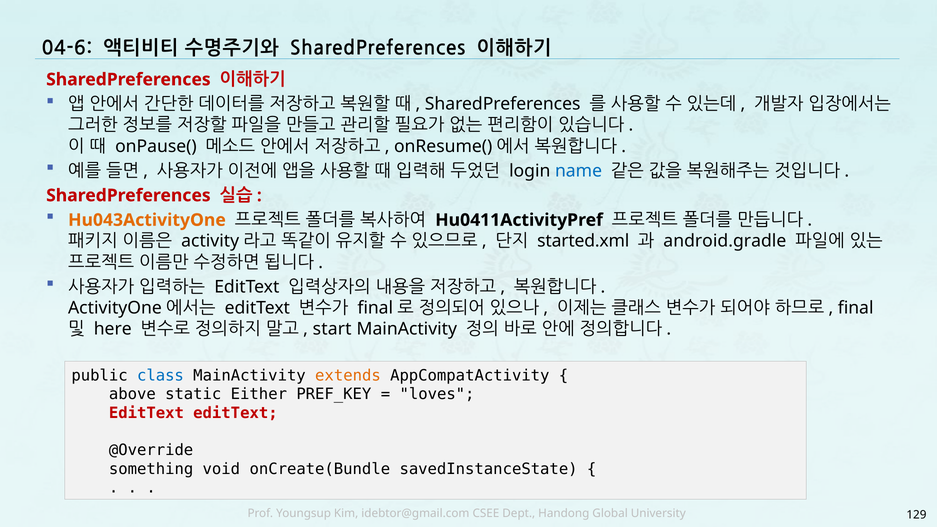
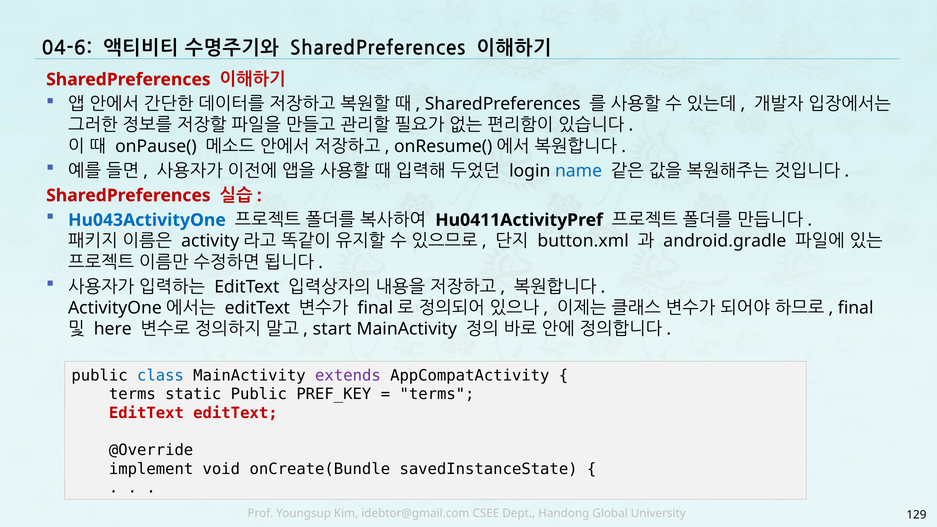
Hu043ActivityOne colour: orange -> blue (147, 220)
started.xml: started.xml -> button.xml (583, 241)
extends colour: orange -> purple (348, 375)
above: above -> terms (132, 394)
static Either: Either -> Public (259, 394)
loves: loves -> terms (437, 394)
something: something -> implement (151, 469)
